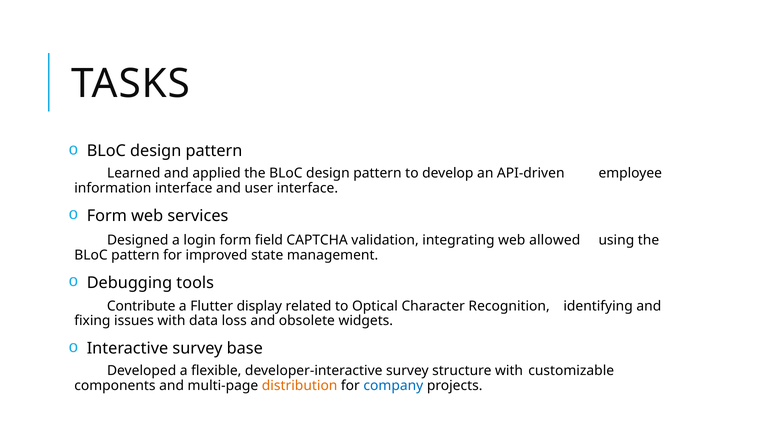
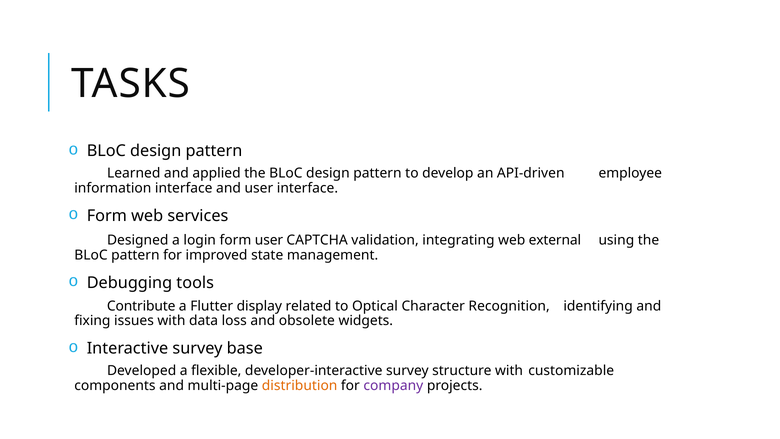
form field: field -> user (269, 240)
allowed: allowed -> external (555, 240)
company colour: blue -> purple (393, 386)
